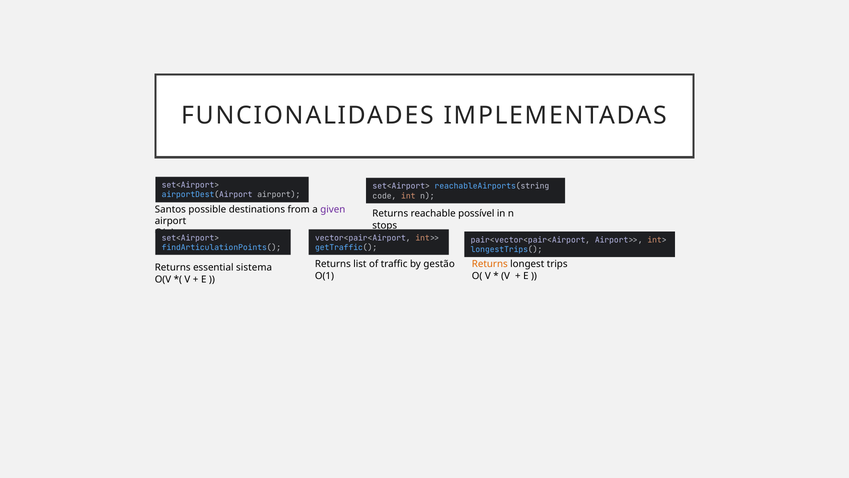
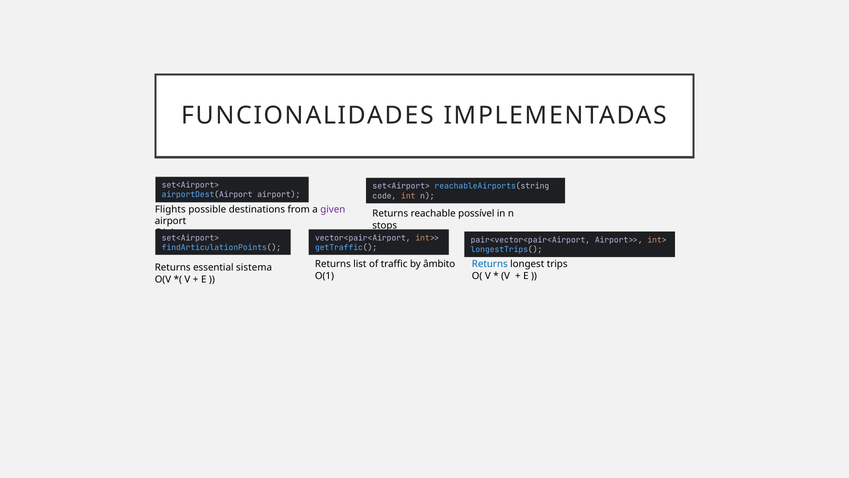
Santos: Santos -> Flights (170, 209)
gestão: gestão -> âmbito (439, 264)
Returns colour: orange -> blue (490, 264)
